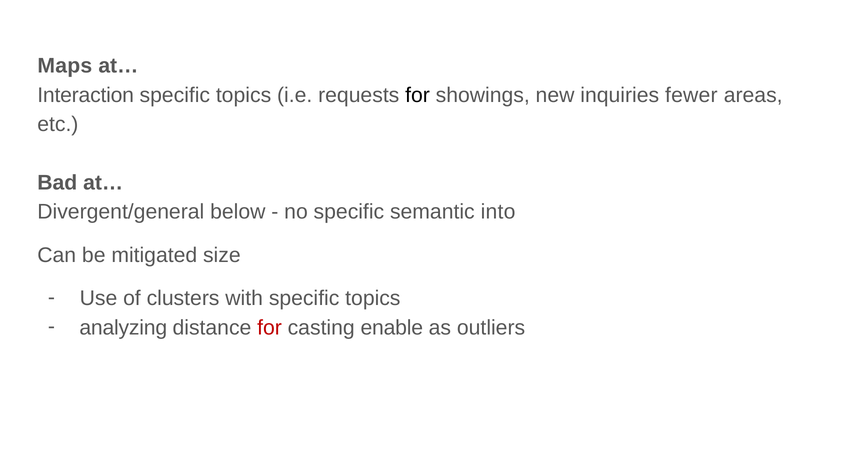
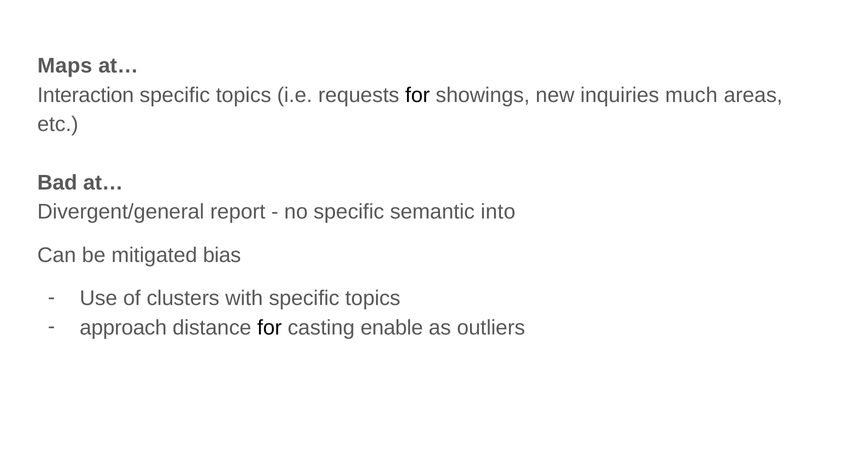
fewer: fewer -> much (691, 95)
below: below -> report (238, 212)
size: size -> bias (222, 255)
analyzing: analyzing -> approach (123, 328)
for colour: red -> black (270, 328)
